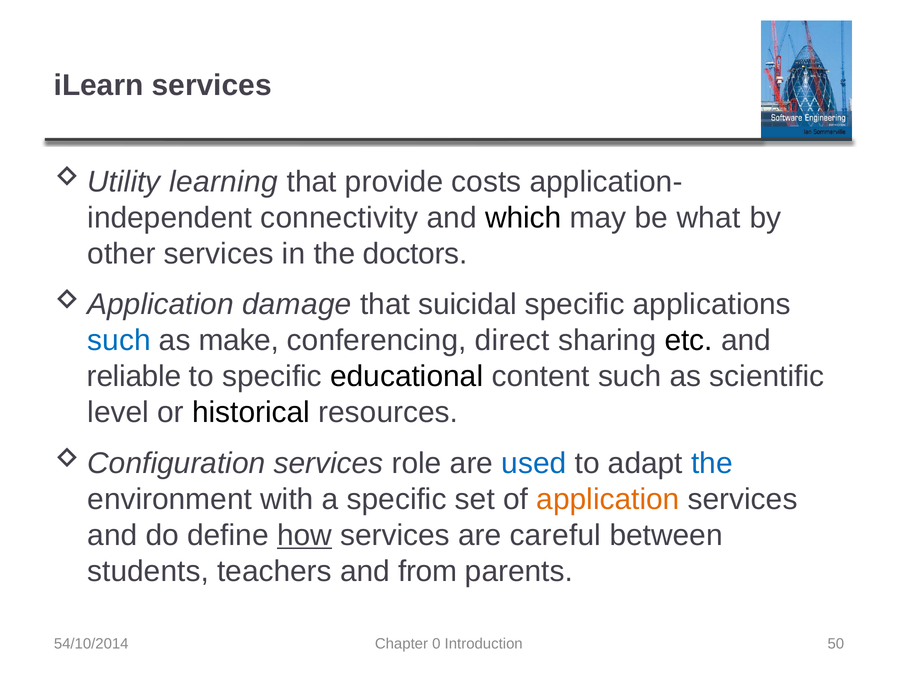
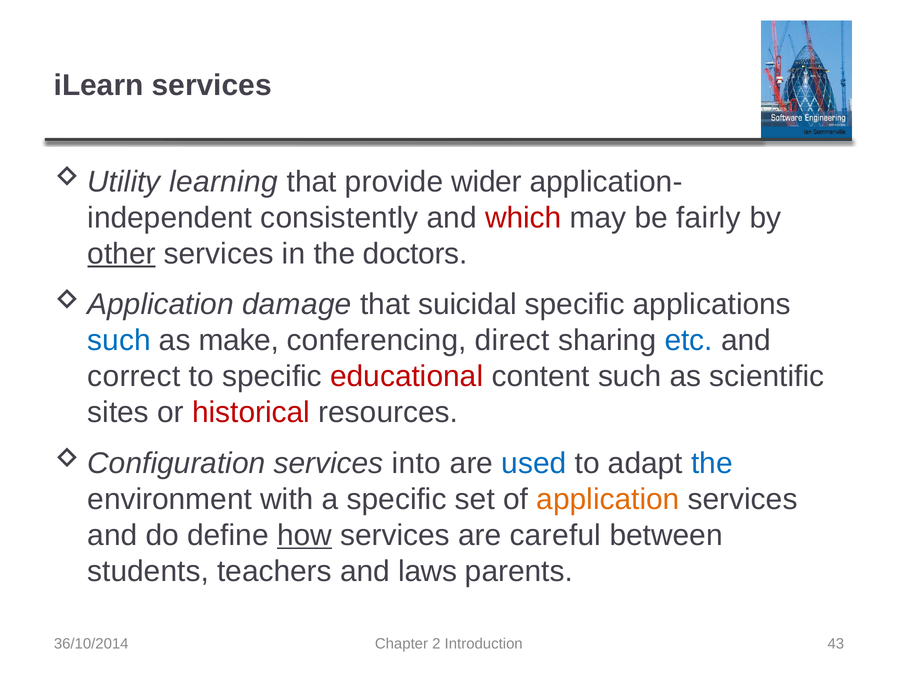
costs: costs -> wider (487, 182)
connectivity: connectivity -> consistently (339, 218)
which colour: black -> red (523, 218)
what: what -> fairly (709, 218)
other underline: none -> present (122, 253)
etc colour: black -> blue (689, 340)
reliable: reliable -> correct (134, 376)
educational colour: black -> red (407, 376)
level: level -> sites (118, 412)
historical colour: black -> red (251, 412)
role: role -> into (417, 463)
from: from -> laws (428, 571)
54/10/2014: 54/10/2014 -> 36/10/2014 (91, 643)
0: 0 -> 2 (436, 643)
50: 50 -> 43 (836, 643)
